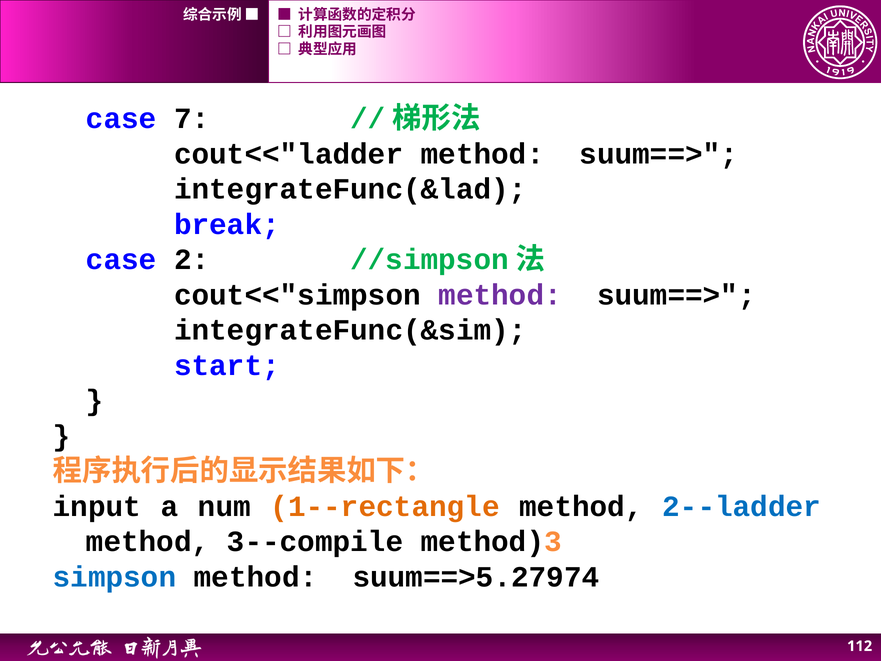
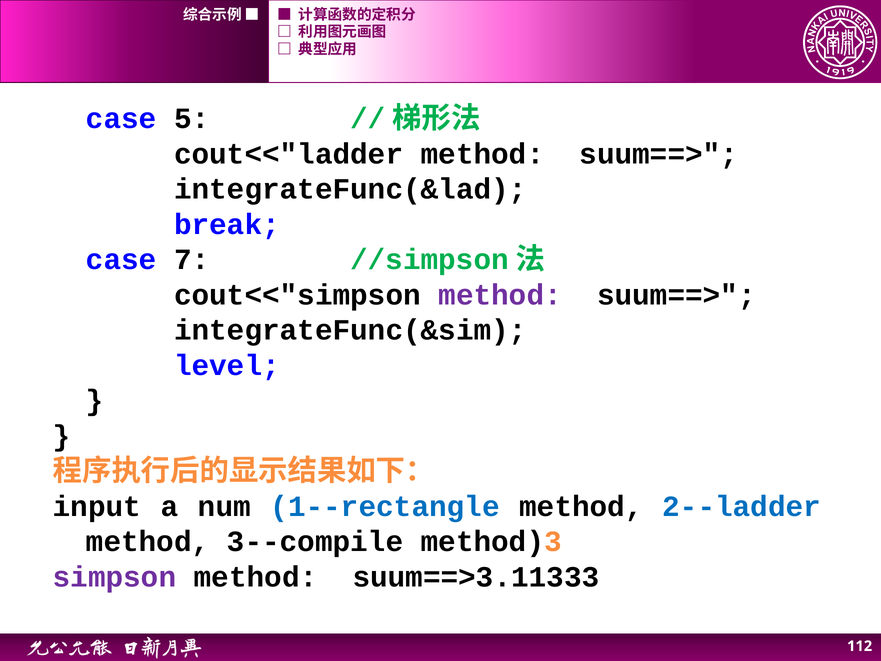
7: 7 -> 5 (192, 119)
2: 2 -> 7 (192, 260)
start: start -> level (227, 365)
1--rectangle colour: orange -> blue (385, 506)
simpson colour: blue -> purple (115, 577)
suum==>5.27974: suum==>5.27974 -> suum==>3.11333 (476, 577)
